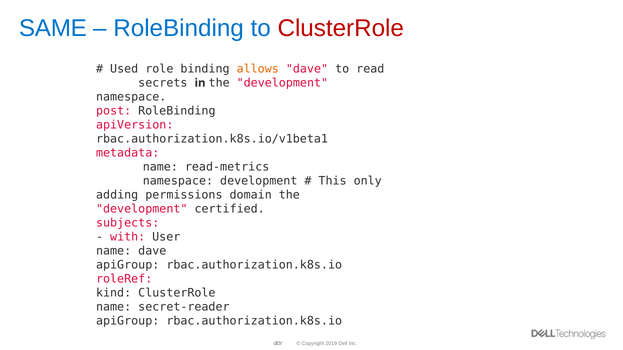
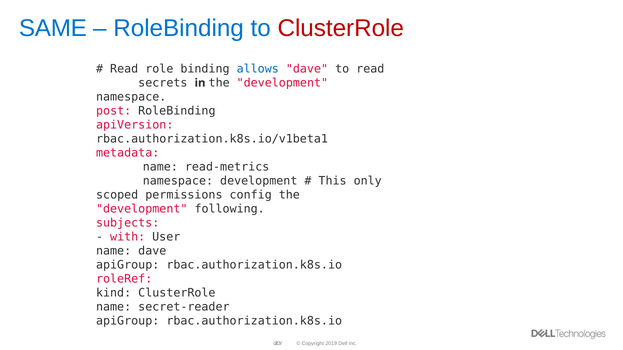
Used: Used -> Read (124, 69)
allows colour: orange -> blue (258, 69)
adding: adding -> scoped (117, 195)
domain: domain -> config (251, 195)
certified: certified -> following (230, 209)
